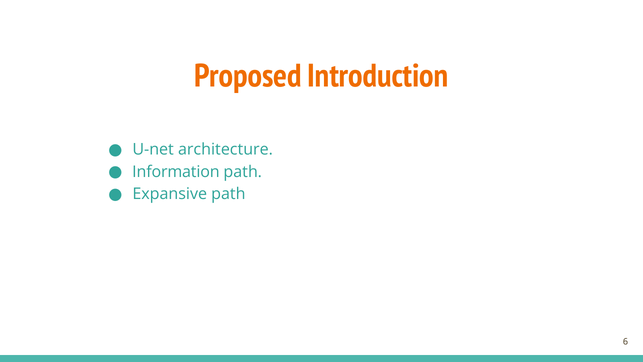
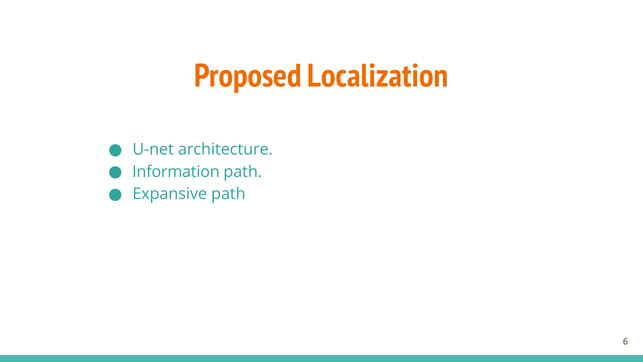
Introduction: Introduction -> Localization (378, 76)
